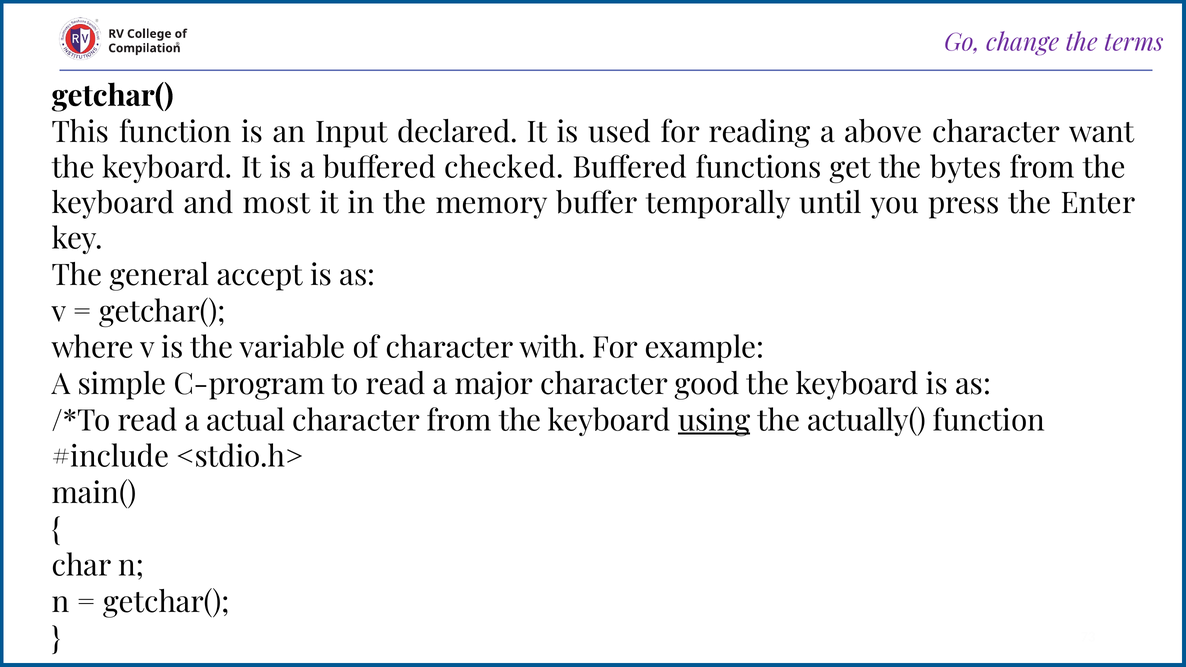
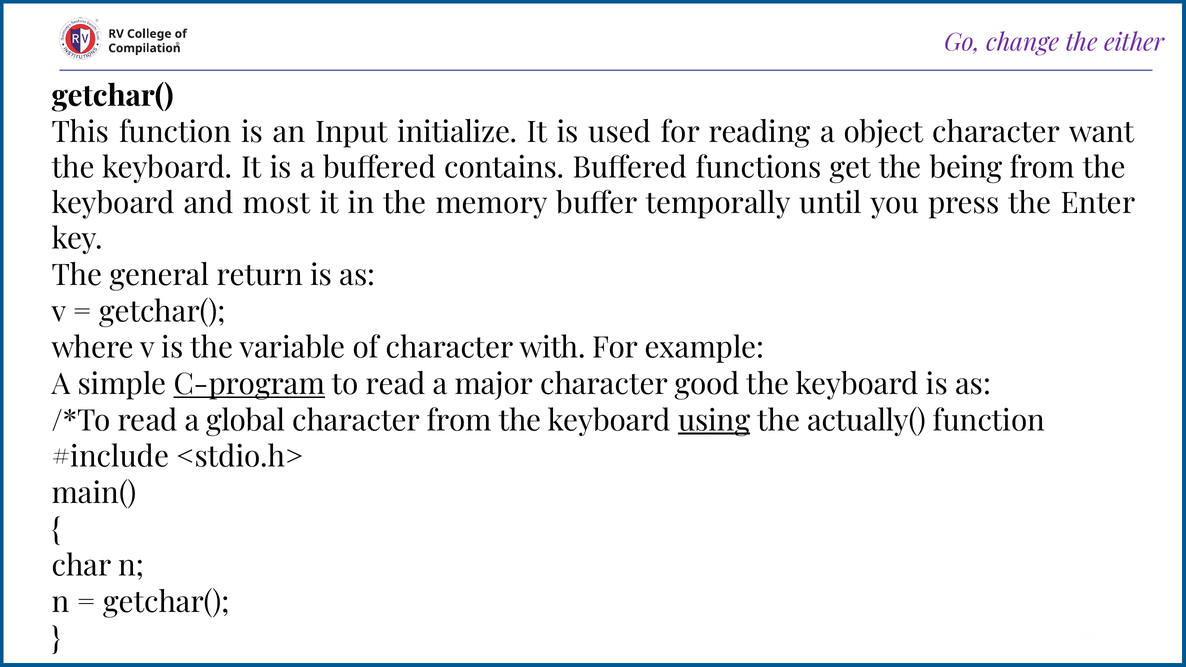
terms: terms -> either (1134, 43)
declared: declared -> initialize (457, 132)
above: above -> object (884, 132)
checked: checked -> contains (504, 168)
bytes: bytes -> being (966, 168)
accept: accept -> return (260, 275)
C-program underline: none -> present (249, 385)
actual: actual -> global (246, 421)
